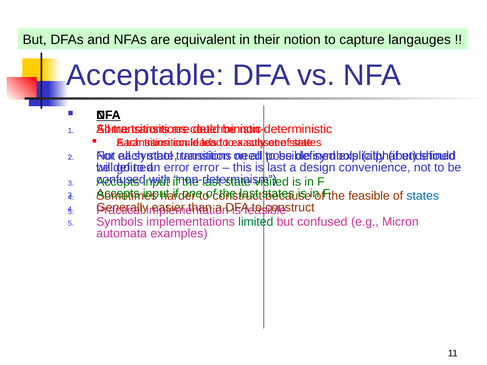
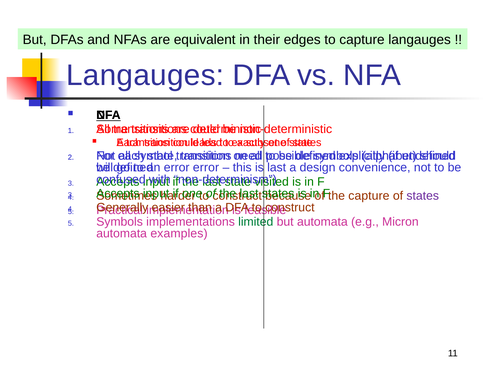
notion: notion -> edges (302, 40)
Acceptable: Acceptable -> Langauges (145, 76)
the feasible: feasible -> capture (369, 196)
states colour: blue -> purple (423, 196)
but confused: confused -> automata (322, 222)
